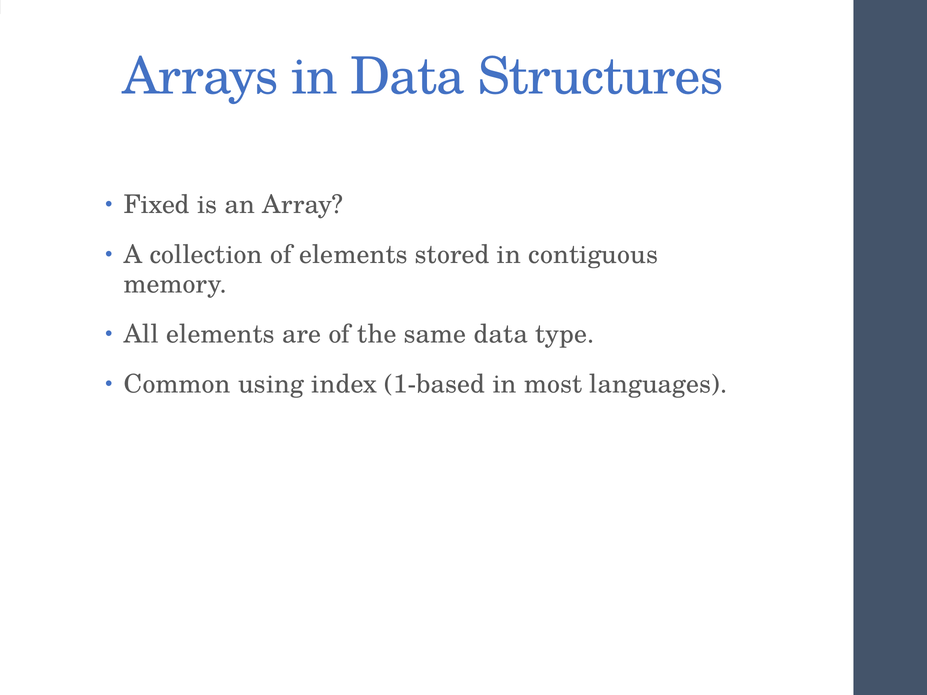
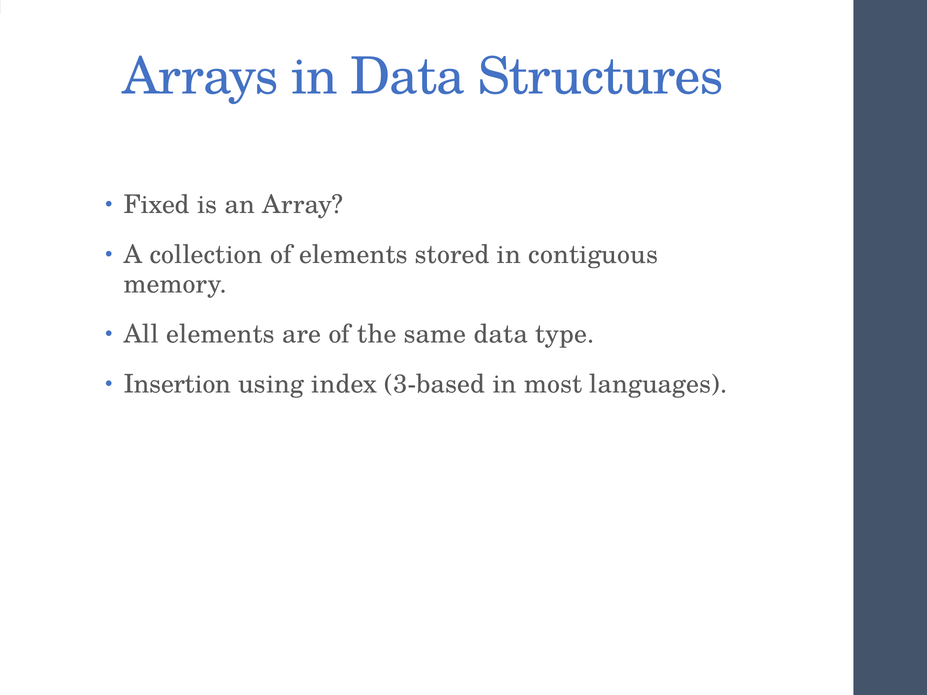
Common: Common -> Insertion (177, 385)
1-based: 1-based -> 3-based (435, 385)
